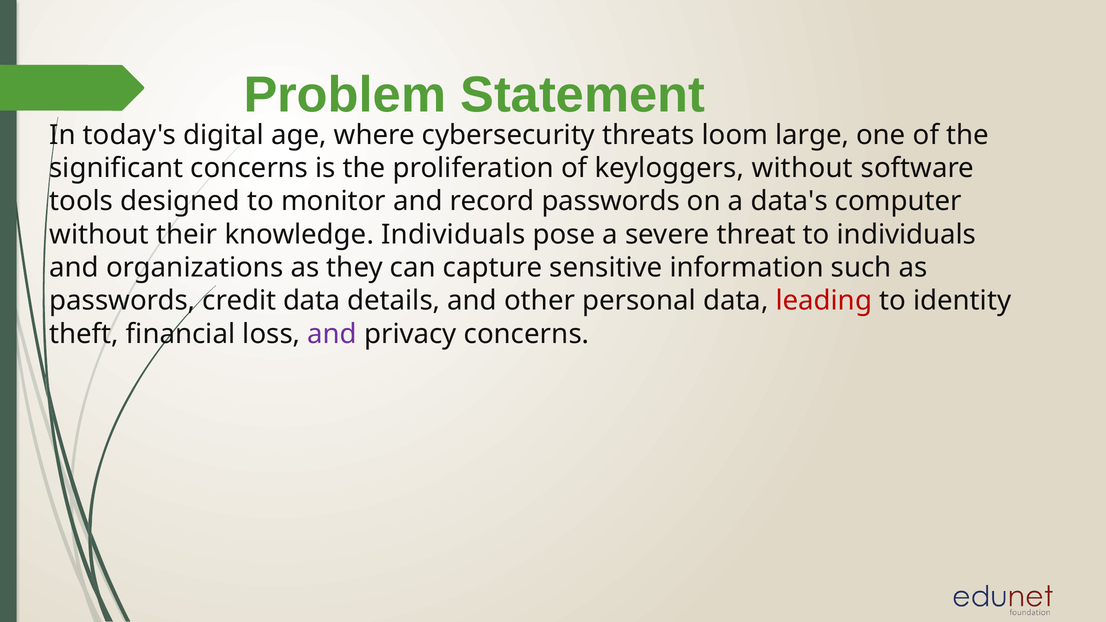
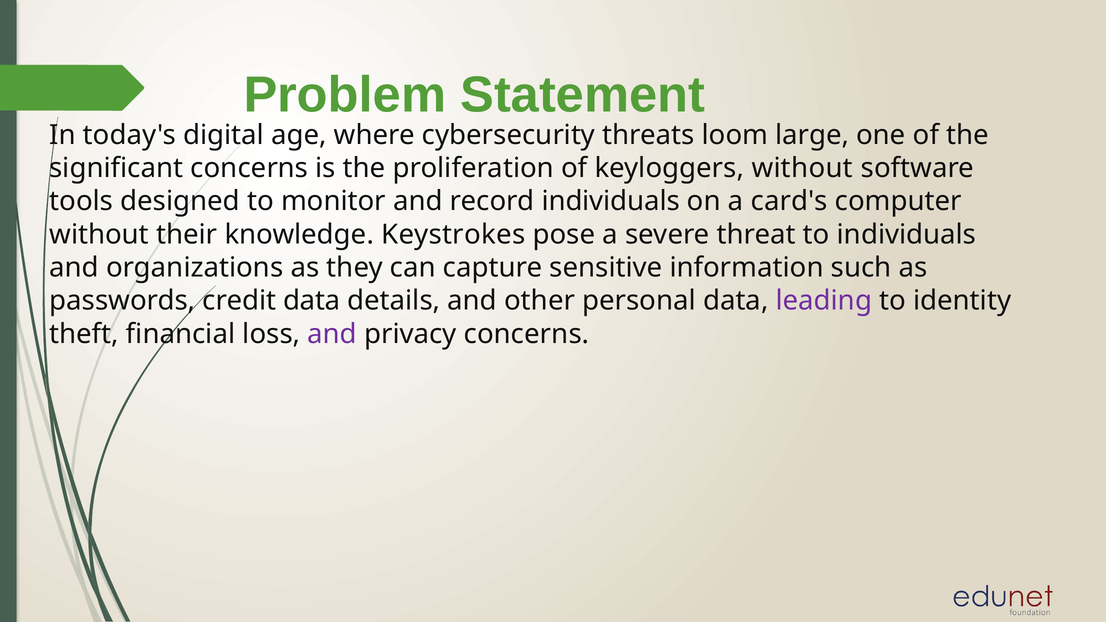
record passwords: passwords -> individuals (611, 201)
data's: data's -> card's (789, 201)
knowledge Individuals: Individuals -> Keystrokes (453, 234)
leading colour: red -> purple (824, 301)
